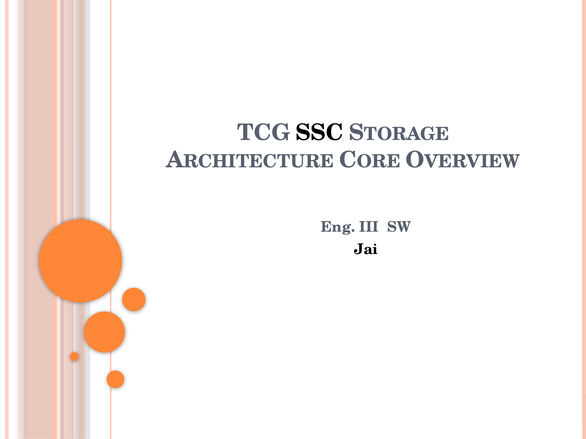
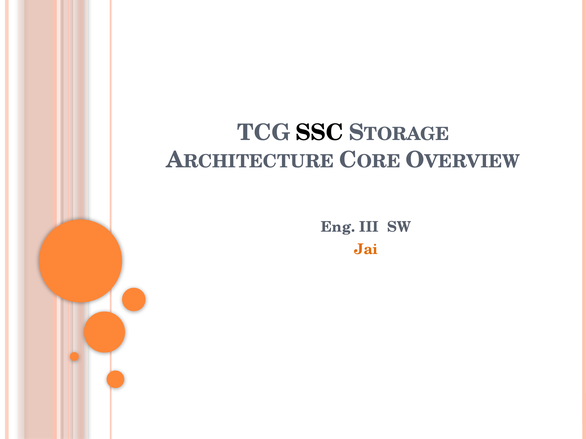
Jai colour: black -> orange (366, 250)
